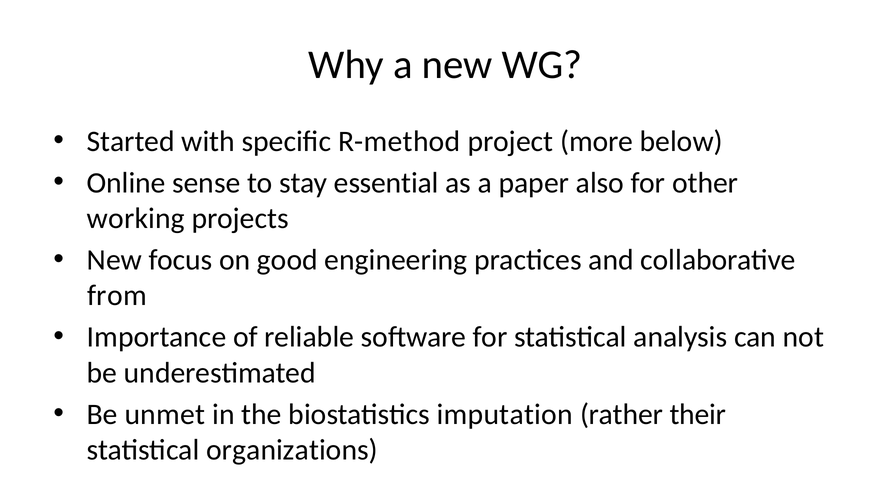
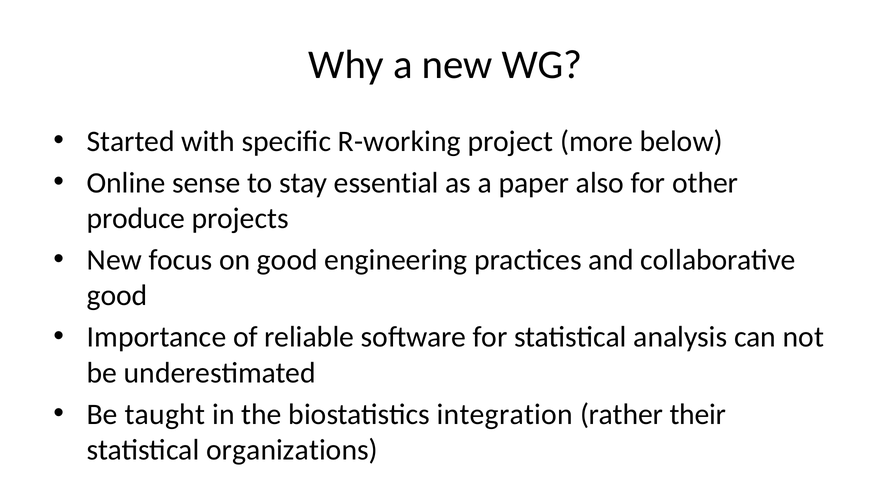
R-method: R-method -> R-working (399, 141)
working: working -> produce (136, 219)
from: from -> good (117, 296)
unmet: unmet -> taught (165, 415)
imputation: imputation -> integration (505, 415)
